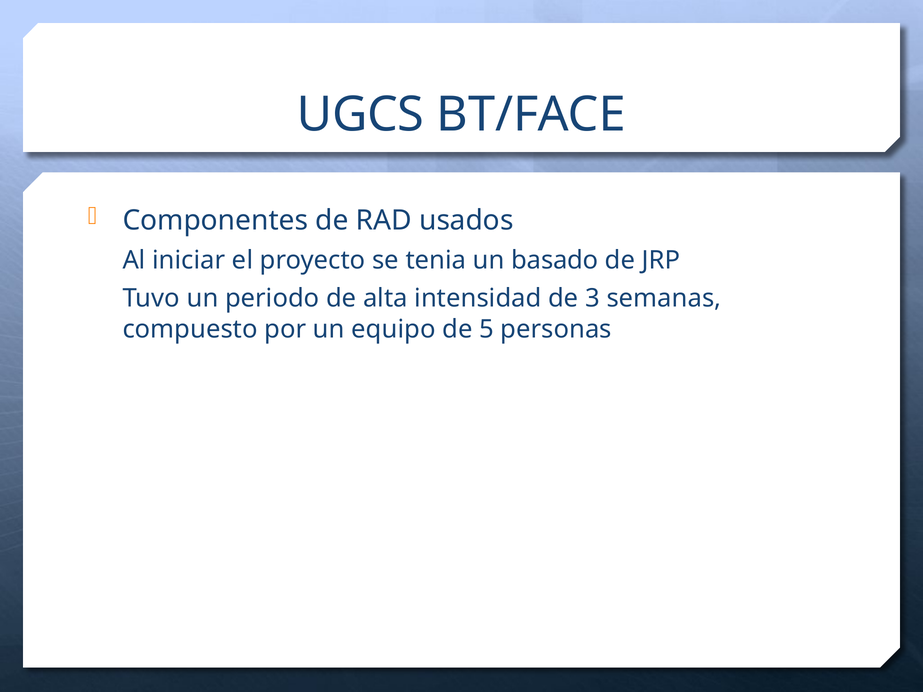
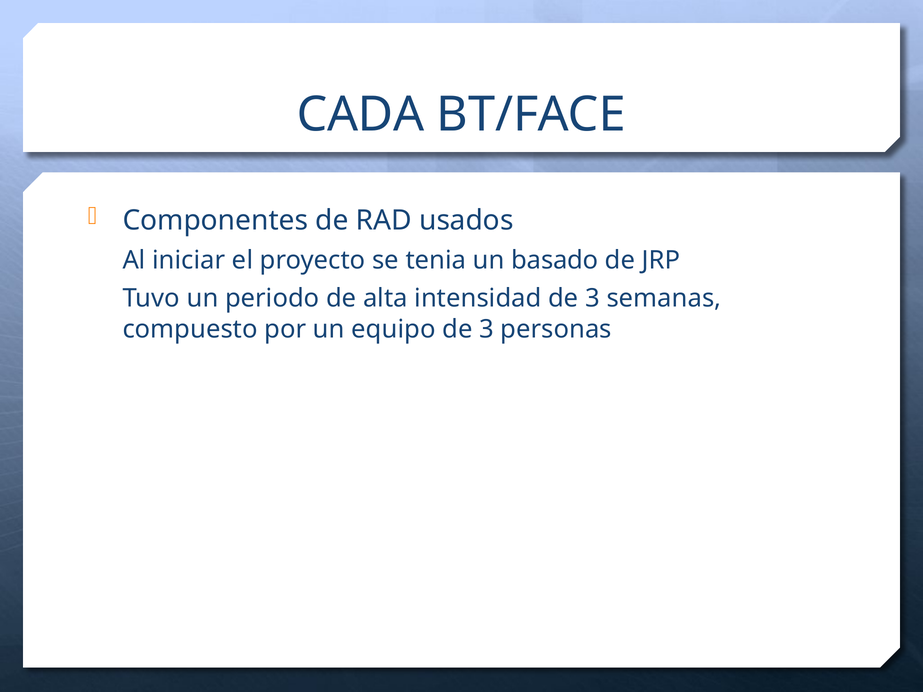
UGCS: UGCS -> CADA (361, 115)
equipo de 5: 5 -> 3 (486, 329)
